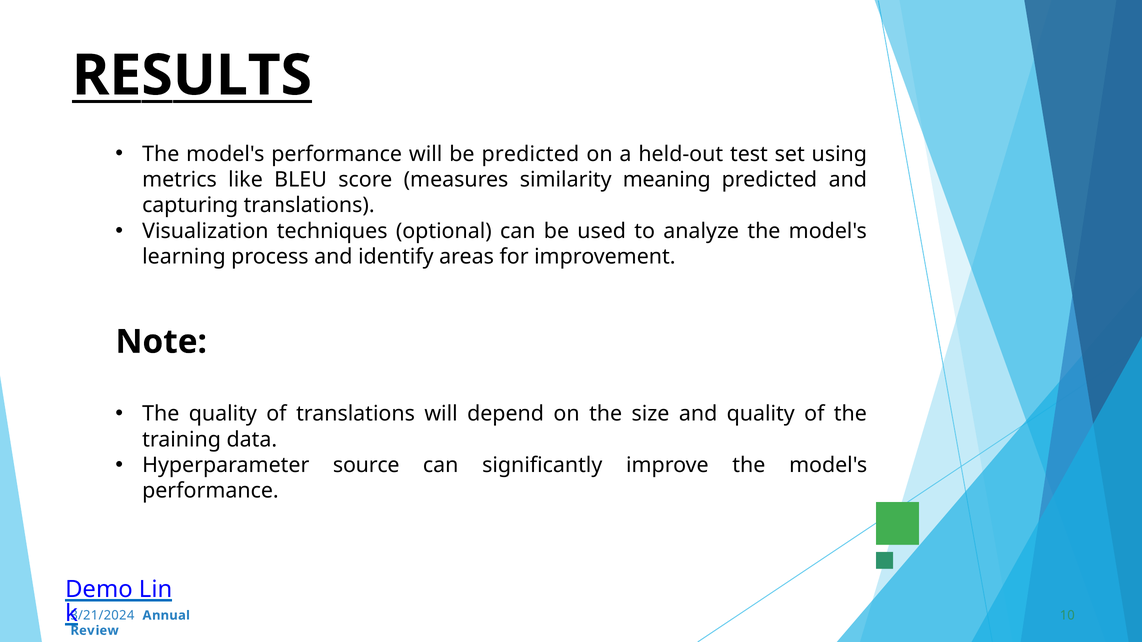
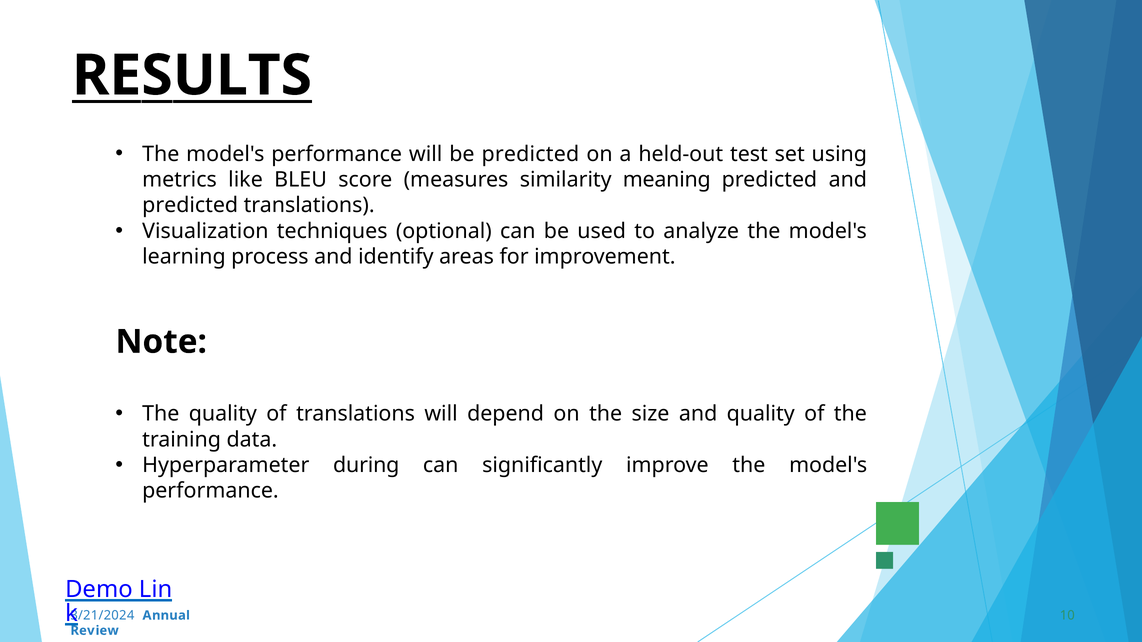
capturing: capturing -> predicted (190, 206)
source: source -> during (366, 465)
